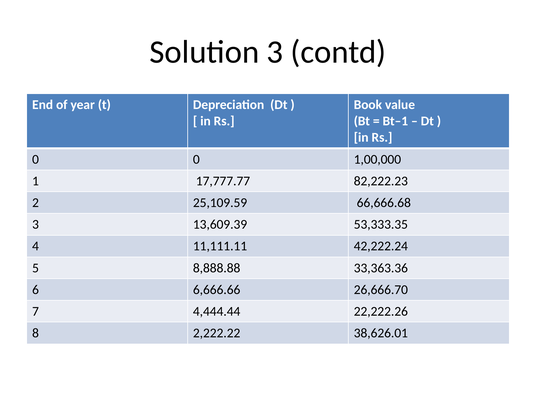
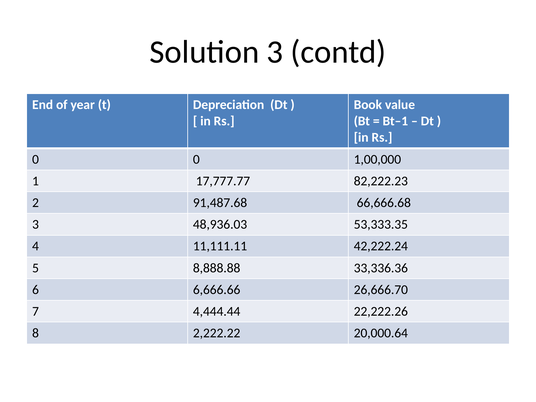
25,109.59: 25,109.59 -> 91,487.68 (220, 203)
13,609.39: 13,609.39 -> 48,936.03 (220, 224)
33,363.36: 33,363.36 -> 33,336.36 (381, 268)
38,626.01: 38,626.01 -> 20,000.64 (381, 333)
